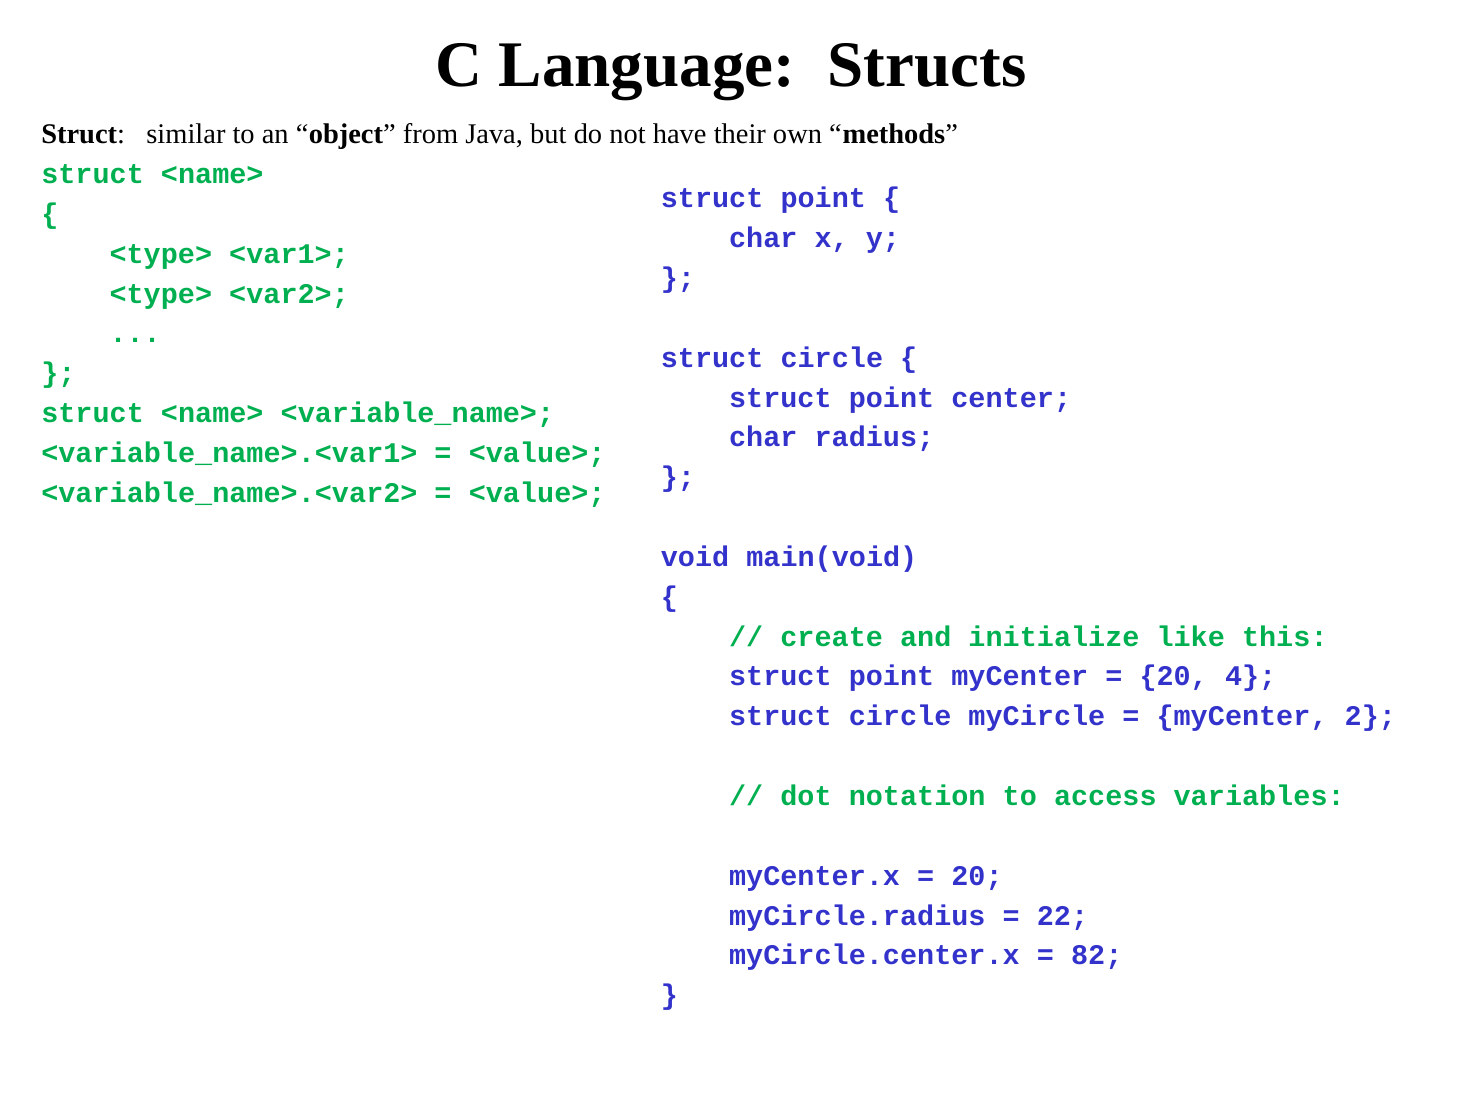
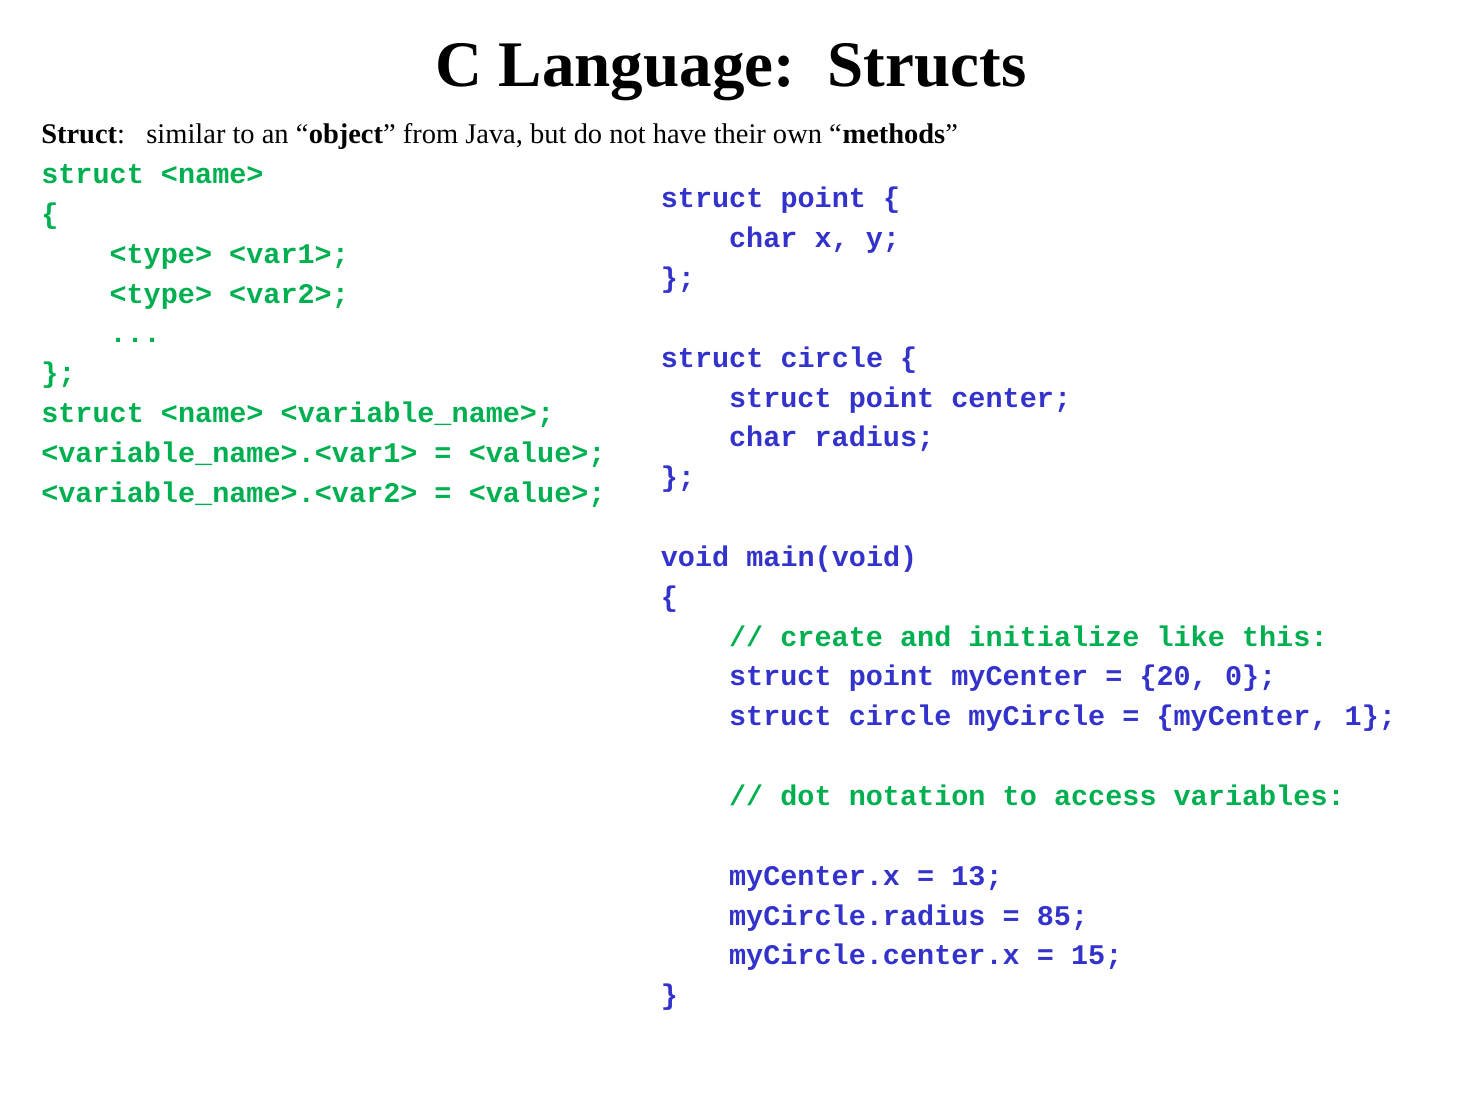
4: 4 -> 0 (1251, 677)
2: 2 -> 1 (1370, 717)
20: 20 -> 13 (977, 876)
22: 22 -> 85 (1063, 916)
82: 82 -> 15 (1097, 956)
